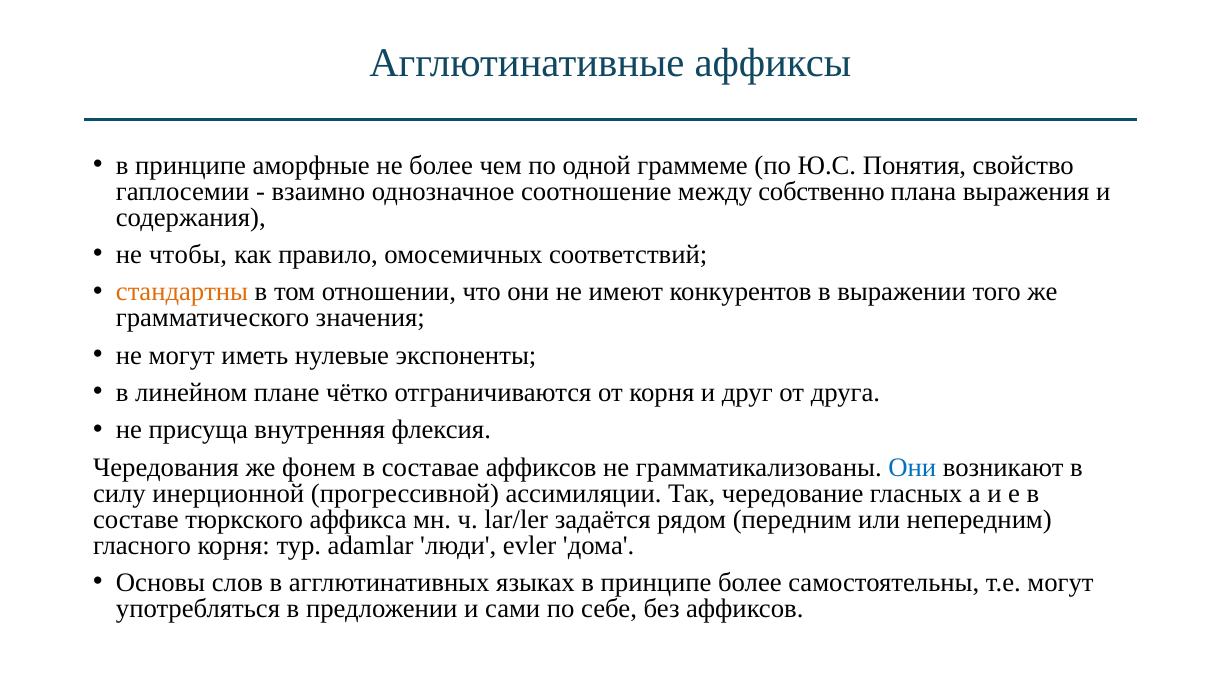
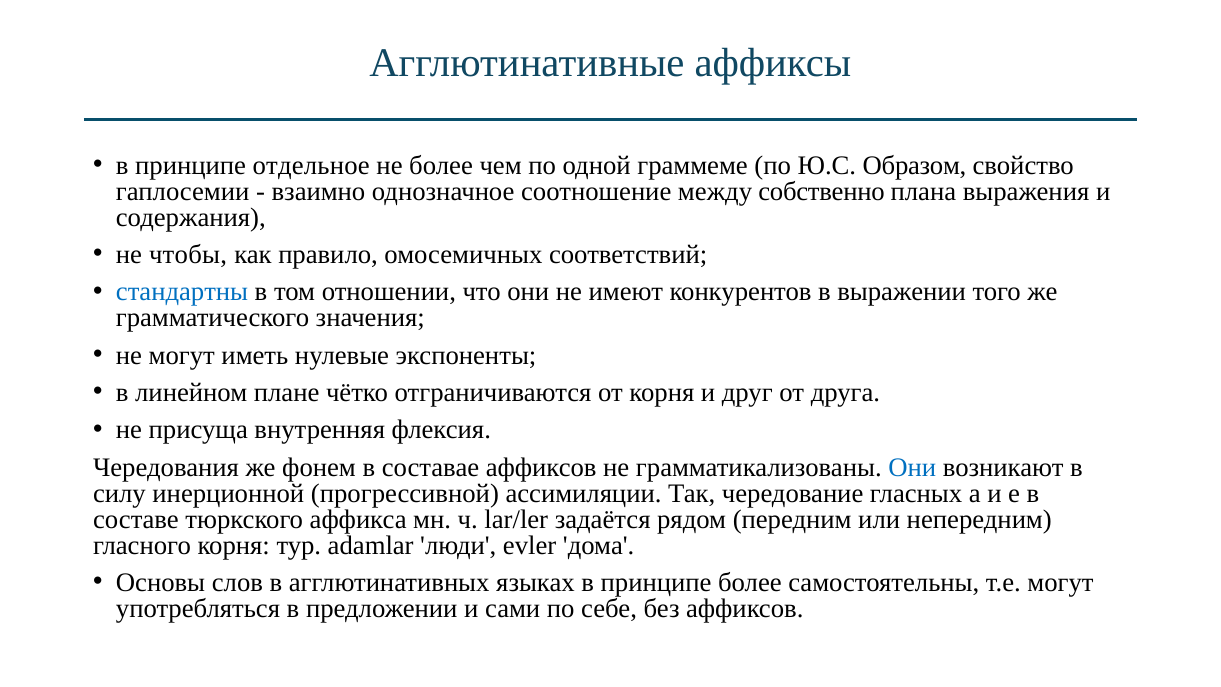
аморфные: аморфные -> отдельное (311, 165)
Понятия: Понятия -> Образом (915, 165)
стандартны colour: orange -> blue (182, 292)
